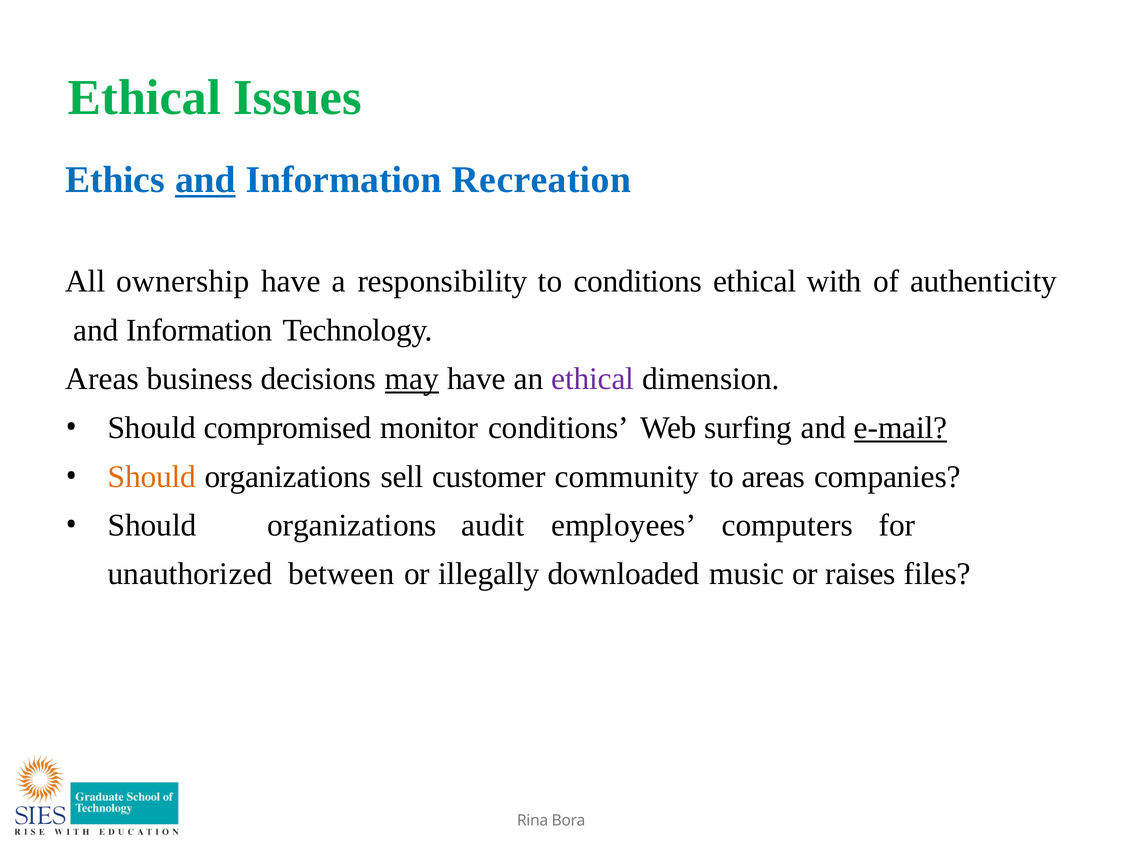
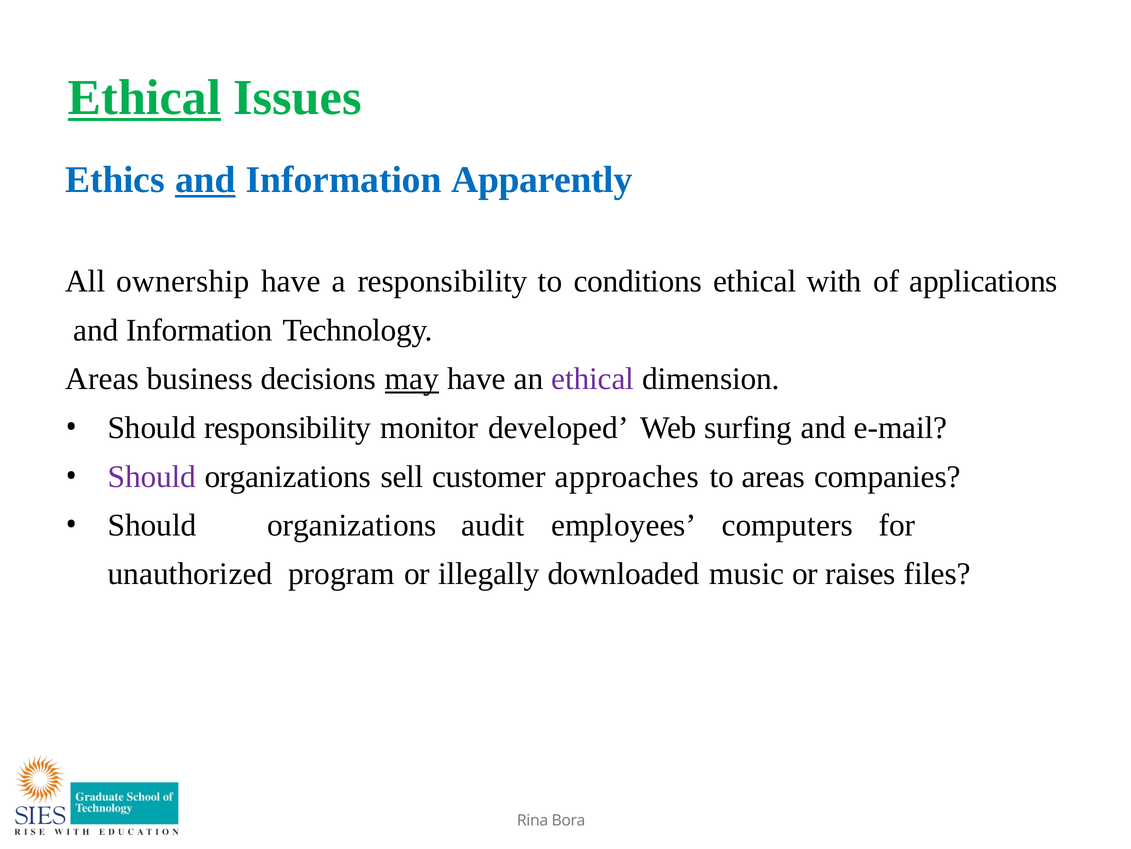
Ethical underline: none -> present (144, 98)
Recreation: Recreation -> Apparently (542, 180)
authenticity: authenticity -> applications (984, 281)
Should compromised: compromised -> responsibility (288, 428)
monitor conditions: conditions -> developed (558, 428)
e-mail underline: present -> none (901, 428)
Should colour: orange -> purple (152, 476)
community: community -> approaches (627, 476)
between: between -> program (341, 574)
